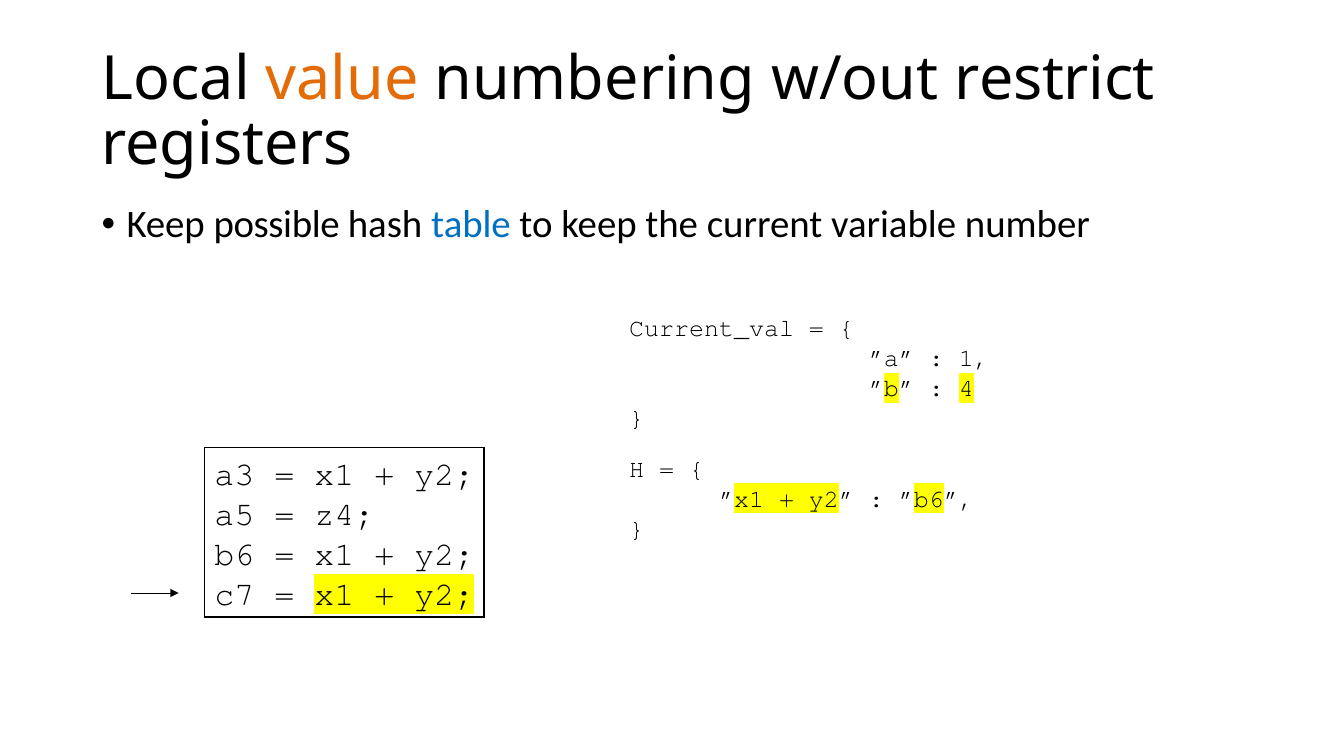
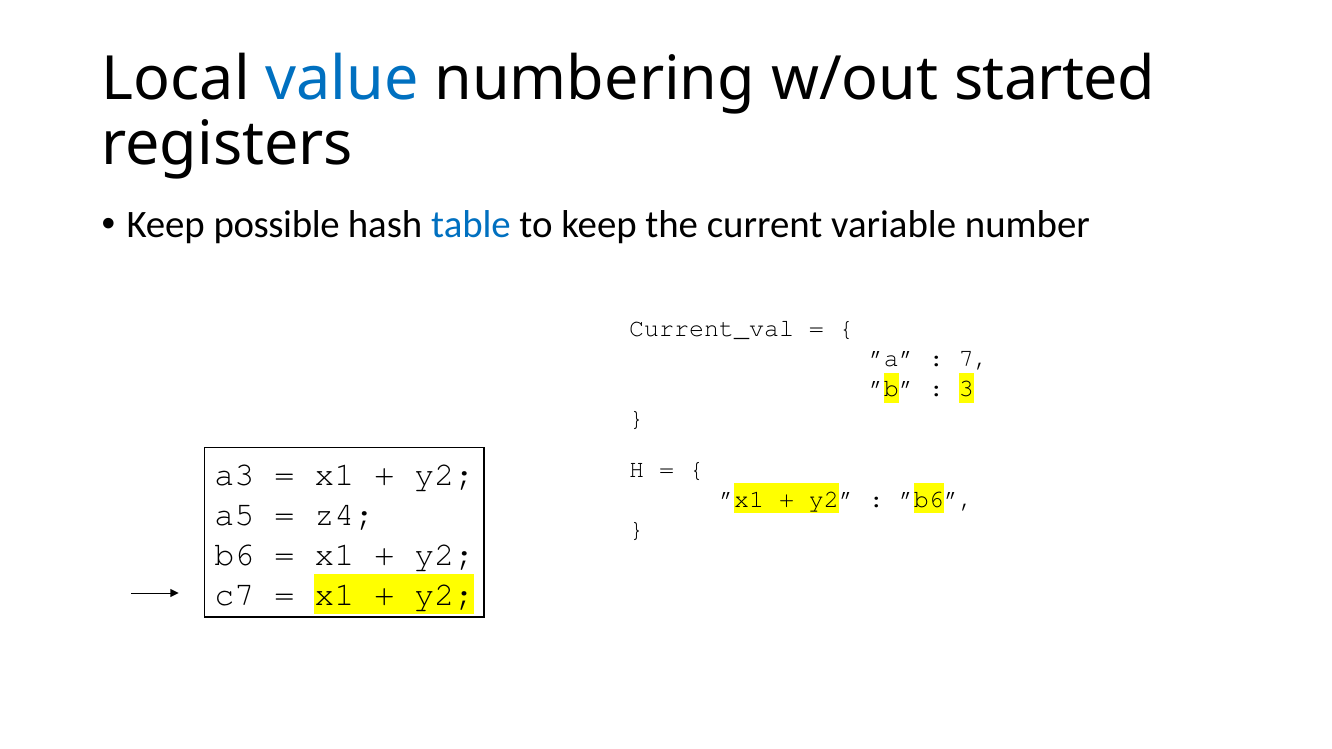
value colour: orange -> blue (342, 79)
restrict: restrict -> started (1055, 79)
1: 1 -> 7 (974, 359)
4: 4 -> 3 (966, 389)
